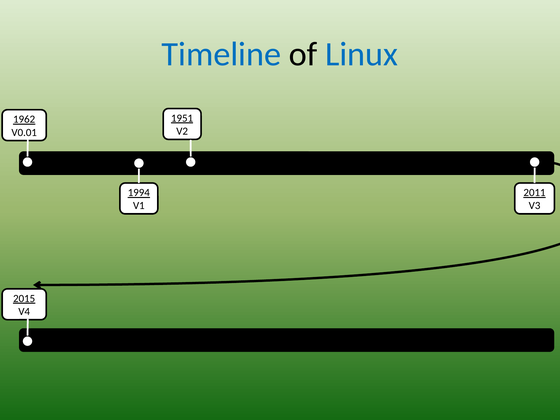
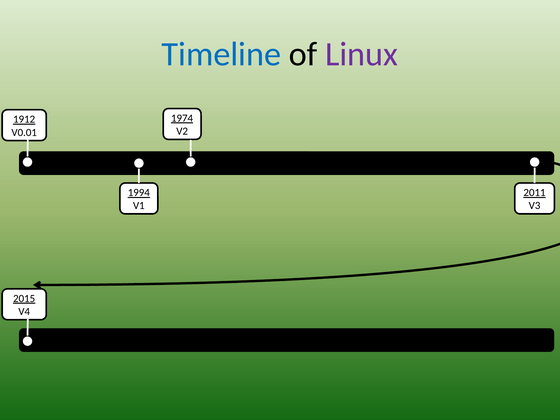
Linux colour: blue -> purple (362, 54)
1951: 1951 -> 1974 (182, 118)
1962: 1962 -> 1912 (24, 119)
